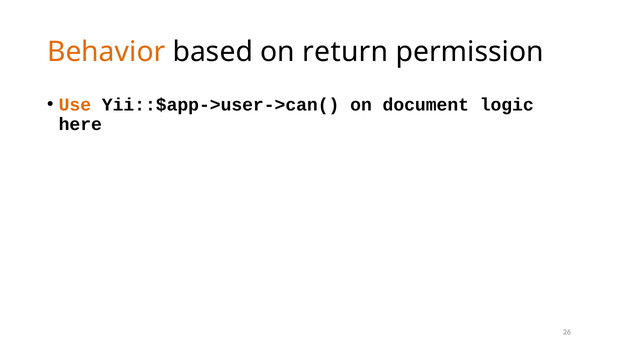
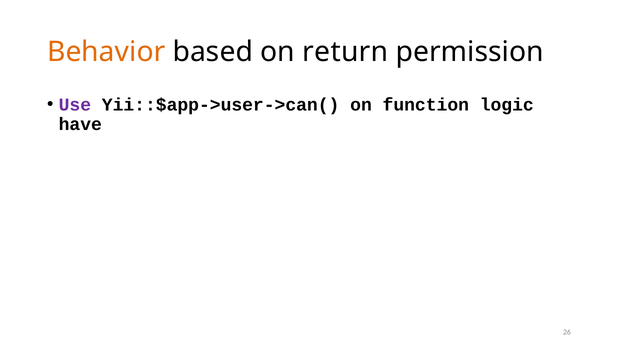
Use colour: orange -> purple (75, 104)
document: document -> function (426, 104)
here: here -> have (80, 124)
